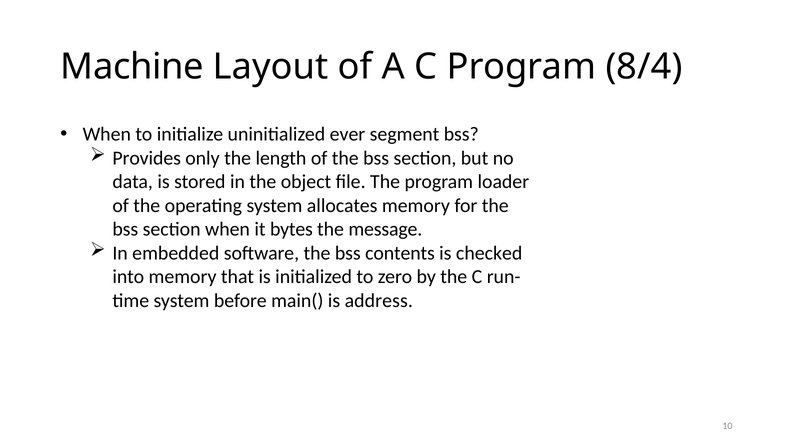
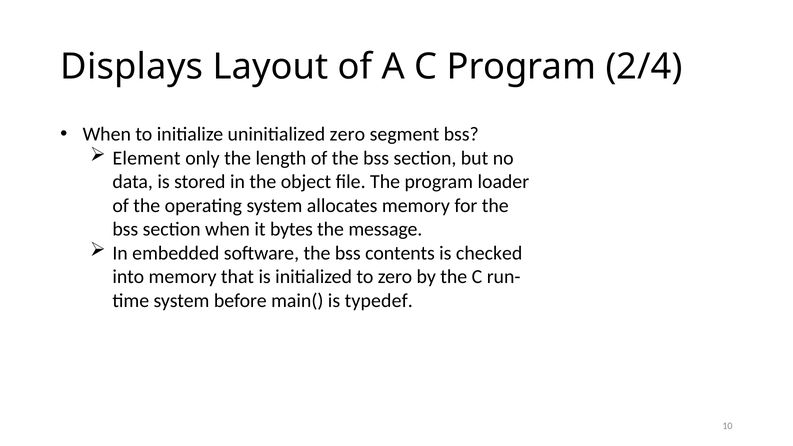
Machine: Machine -> Displays (132, 67)
8/4: 8/4 -> 2/4 (644, 67)
uninitialized ever: ever -> zero (347, 134)
Provides: Provides -> Element (147, 158)
address: address -> typedef (379, 301)
